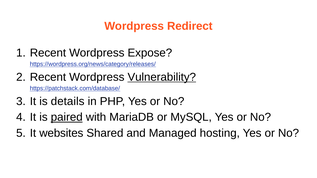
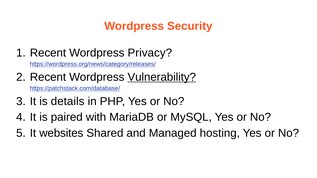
Redirect: Redirect -> Security (190, 26)
Expose: Expose -> Privacy (150, 53)
paired underline: present -> none (67, 117)
